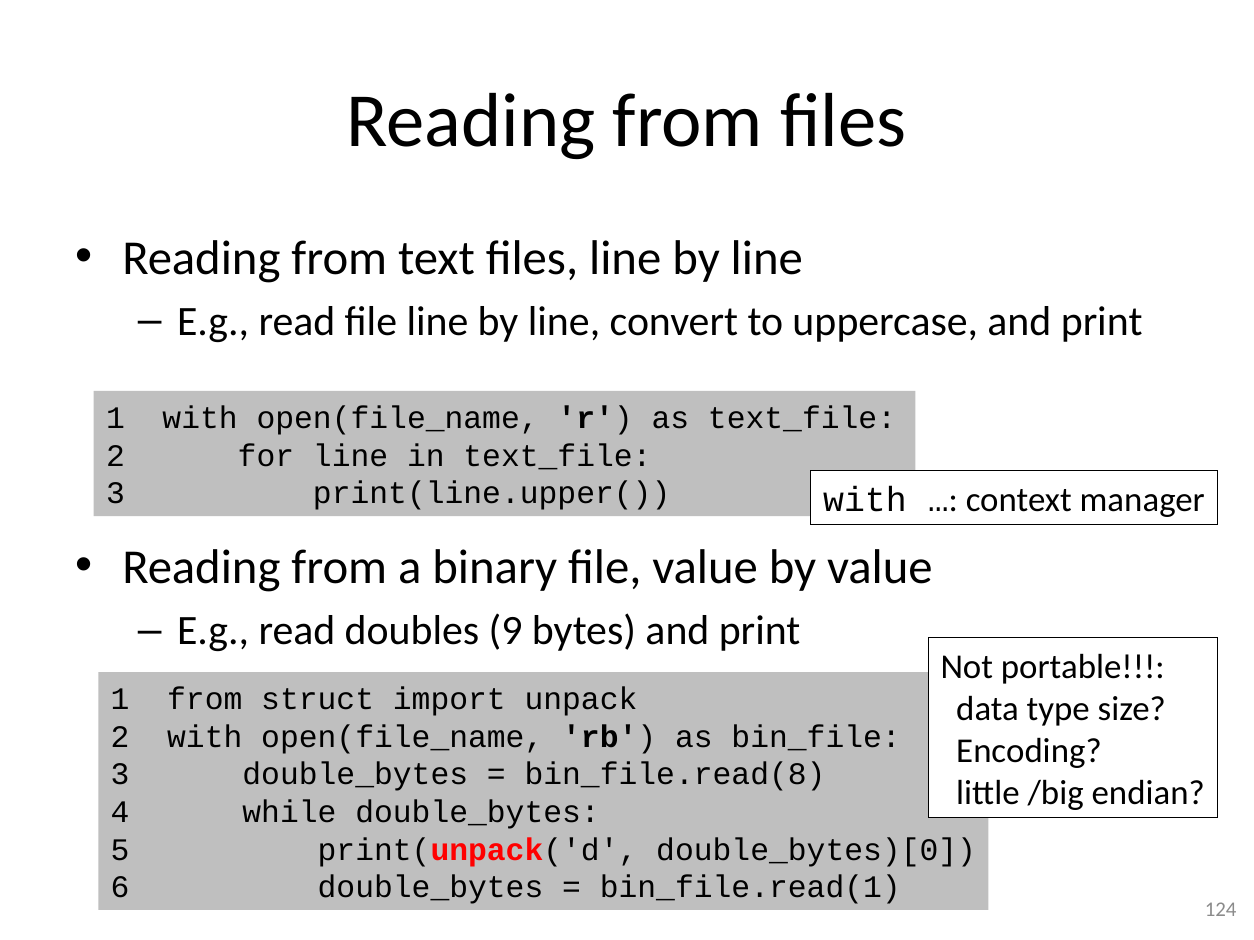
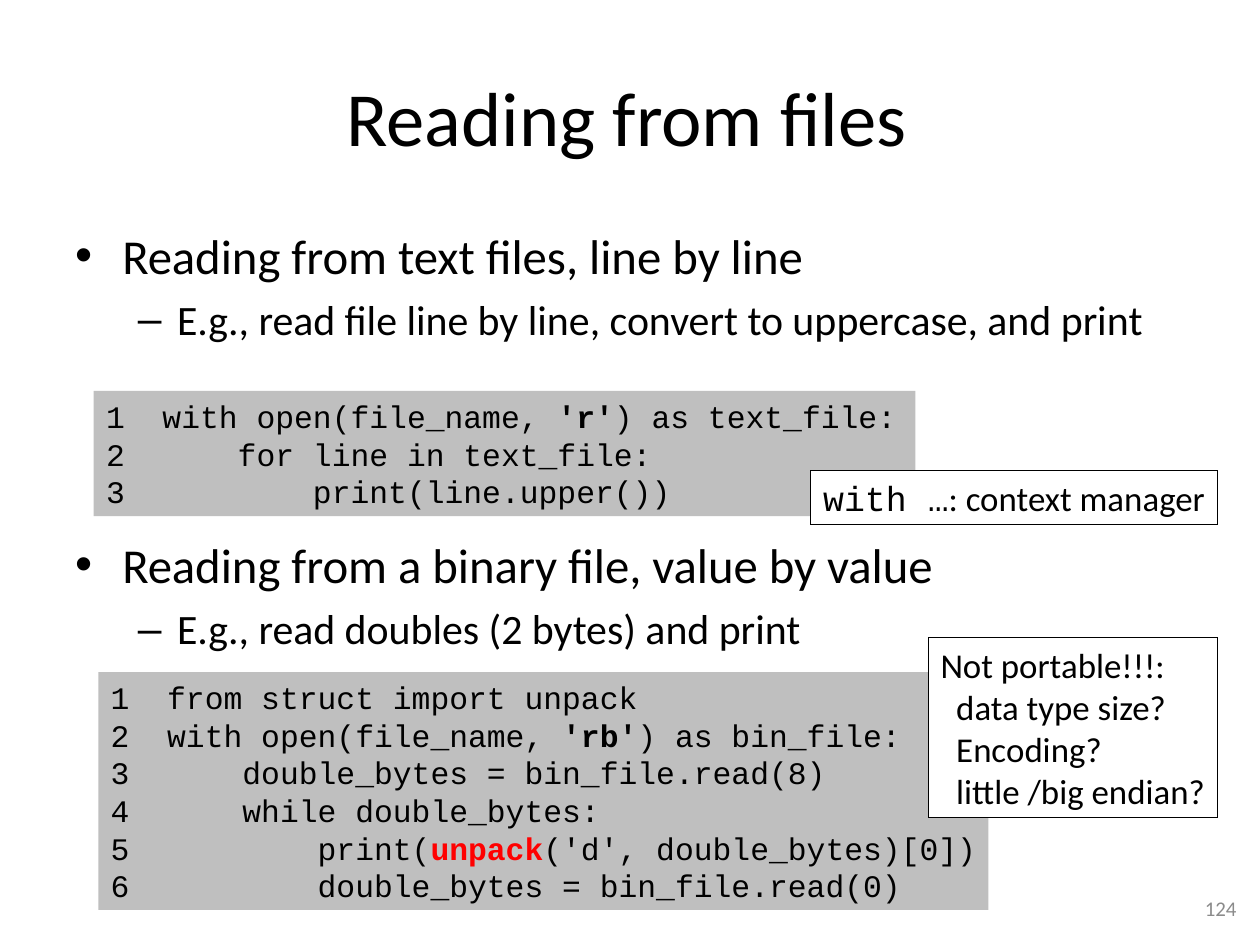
doubles 9: 9 -> 2 (506, 632)
bin_file.read(1: bin_file.read(1 -> bin_file.read(0 (750, 888)
